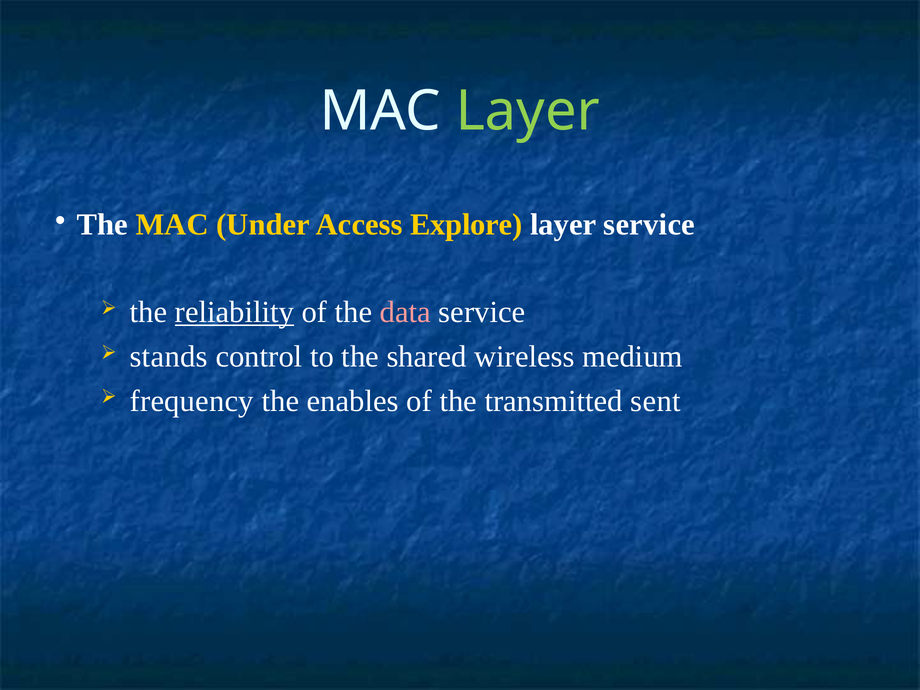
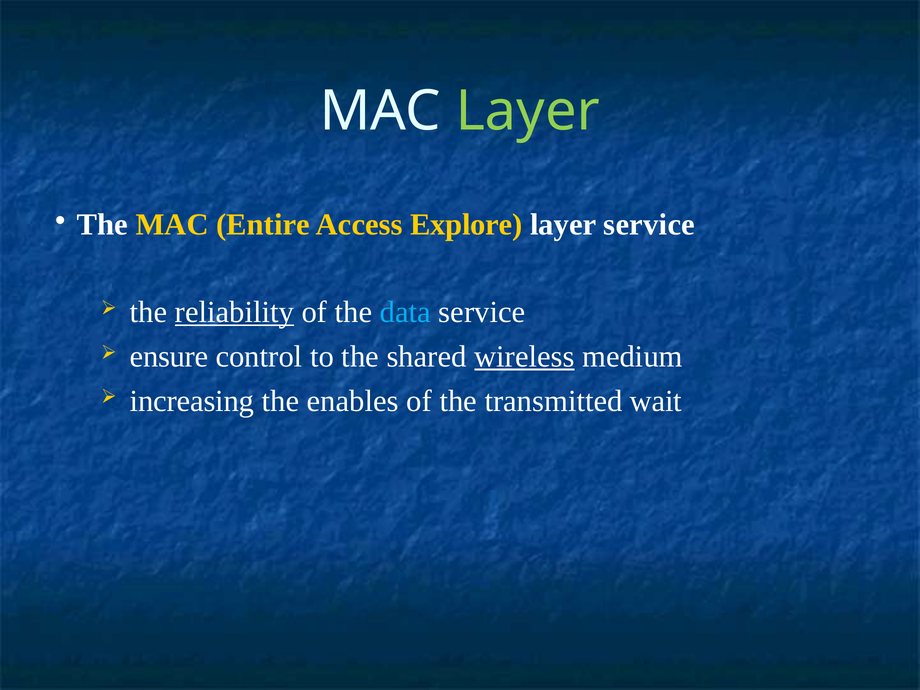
Under: Under -> Entire (263, 224)
data colour: pink -> light blue (405, 312)
stands: stands -> ensure (169, 356)
wireless underline: none -> present (524, 356)
frequency: frequency -> increasing (192, 401)
sent: sent -> wait (656, 401)
